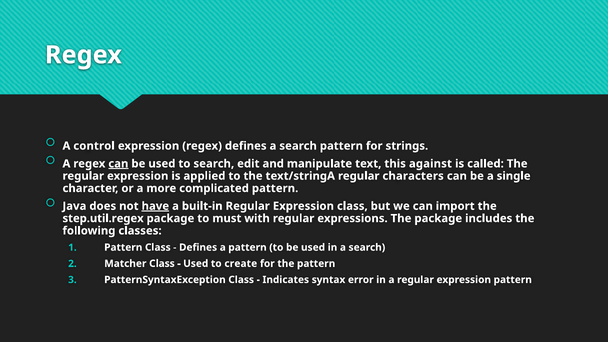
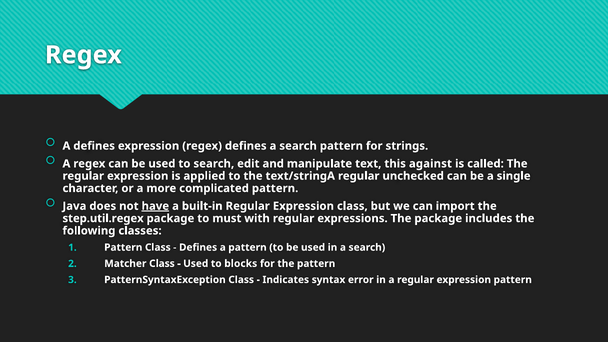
A control: control -> defines (94, 146)
can underline: present -> none (118, 164)
characters: characters -> unchecked (413, 176)
create: create -> blocks (241, 264)
